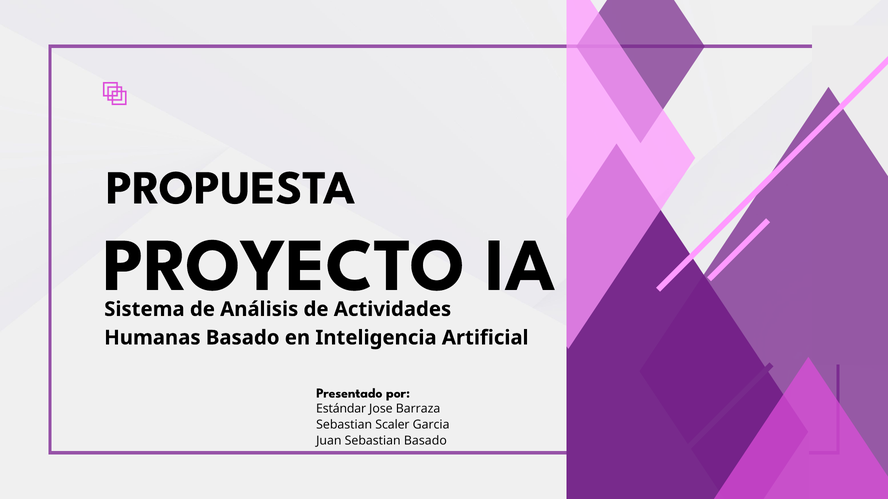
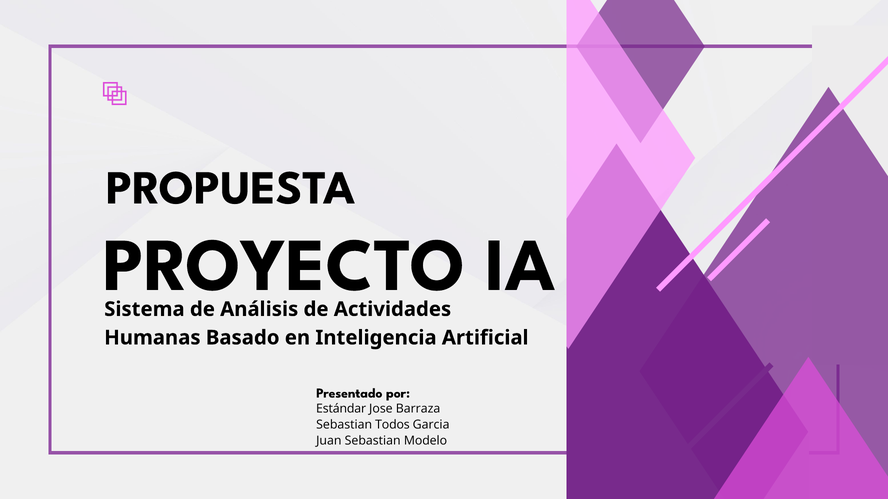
Scaler: Scaler -> Todos (392, 425)
Sebastian Basado: Basado -> Modelo (425, 441)
